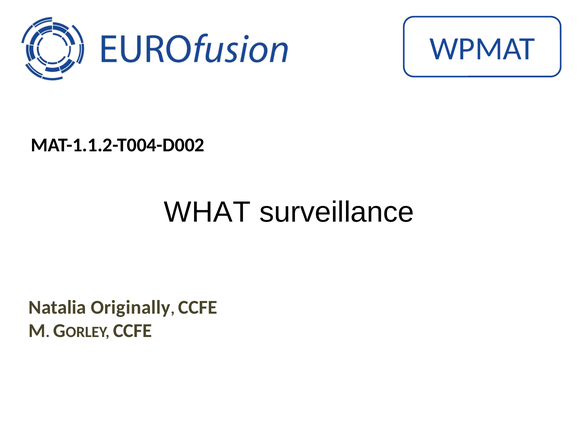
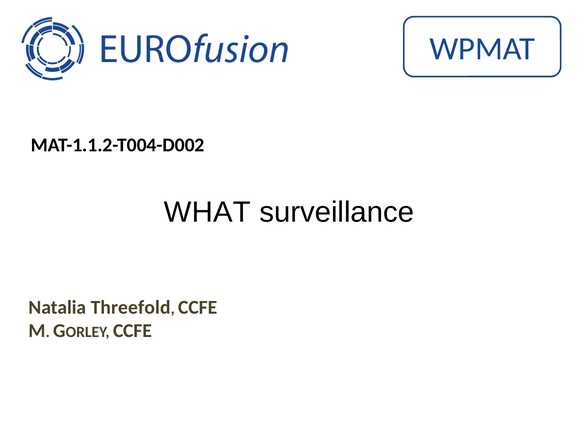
Originally: Originally -> Threefold (131, 308)
